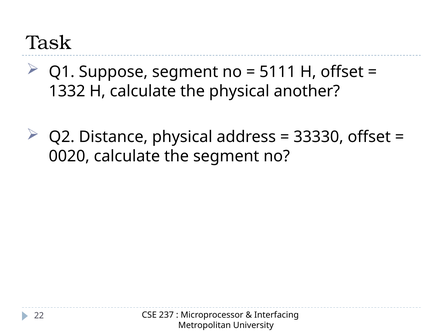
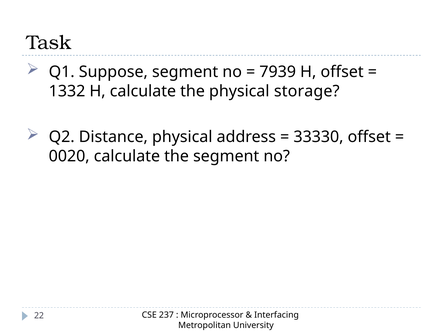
5111: 5111 -> 7939 (278, 72)
another: another -> storage (307, 91)
